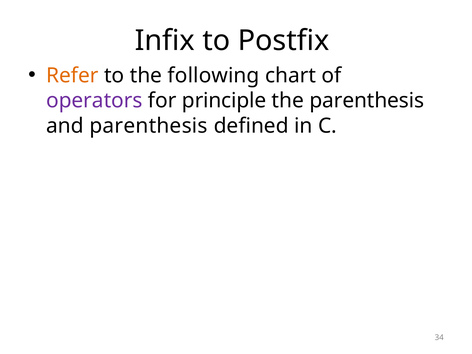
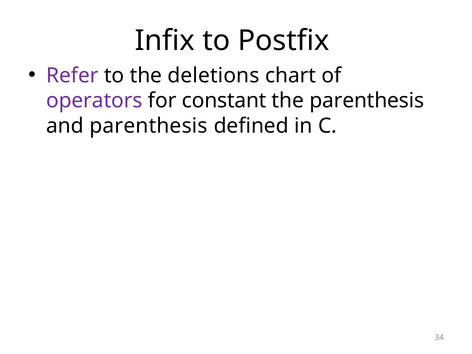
Refer colour: orange -> purple (72, 75)
following: following -> deletions (214, 75)
principle: principle -> constant (224, 101)
